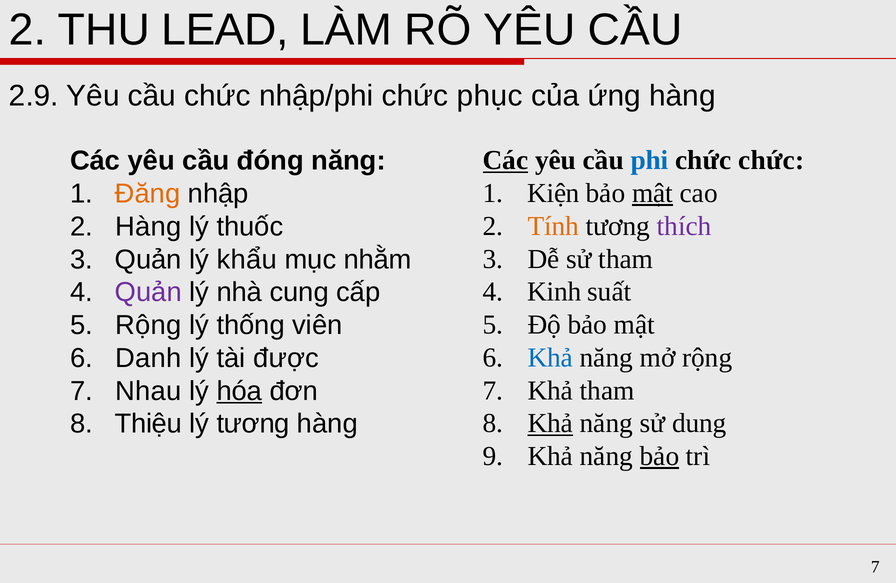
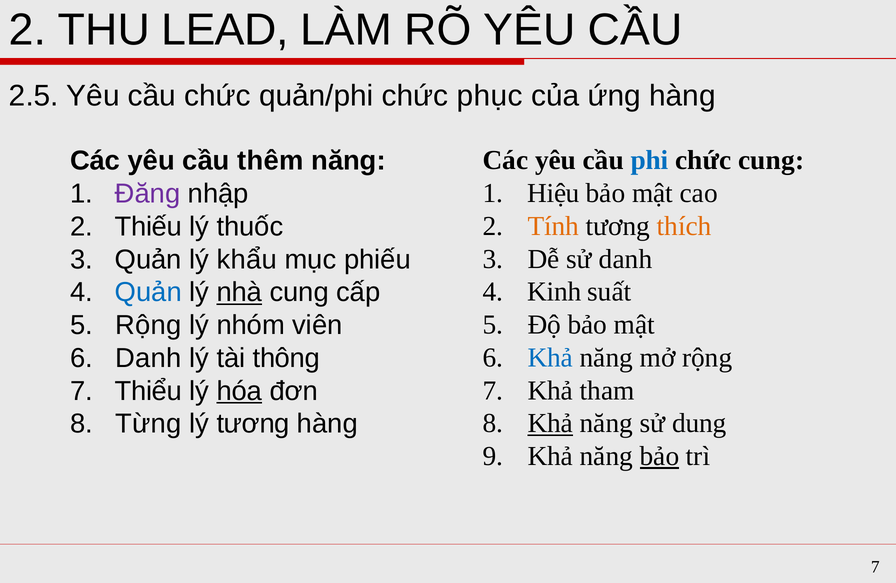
2.9: 2.9 -> 2.5 (34, 96)
nhập/phi: nhập/phi -> quản/phi (316, 96)
Các underline: present -> none (506, 160)
chức chức: chức -> cung (771, 160)
đóng: đóng -> thêm (270, 161)
Kiện: Kiện -> Hiệu (553, 193)
mật underline: present -> none (653, 193)
Đăng colour: orange -> purple (148, 194)
thích colour: purple -> orange (684, 226)
2 Hàng: Hàng -> Thiếu (148, 226)
sử tham: tham -> danh (626, 259)
nhằm: nhằm -> phiếu (377, 259)
Quản colour: purple -> blue (148, 292)
nhà underline: none -> present (239, 292)
thống: thống -> nhóm (251, 325)
được: được -> thông (286, 358)
Nhau: Nhau -> Thiểu (148, 391)
Thiệu: Thiệu -> Từng (148, 423)
